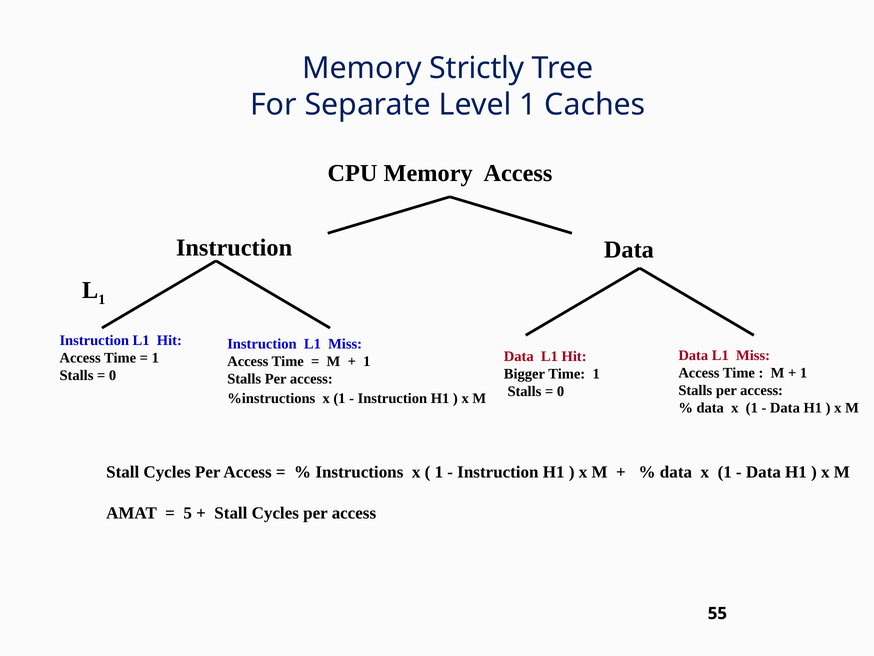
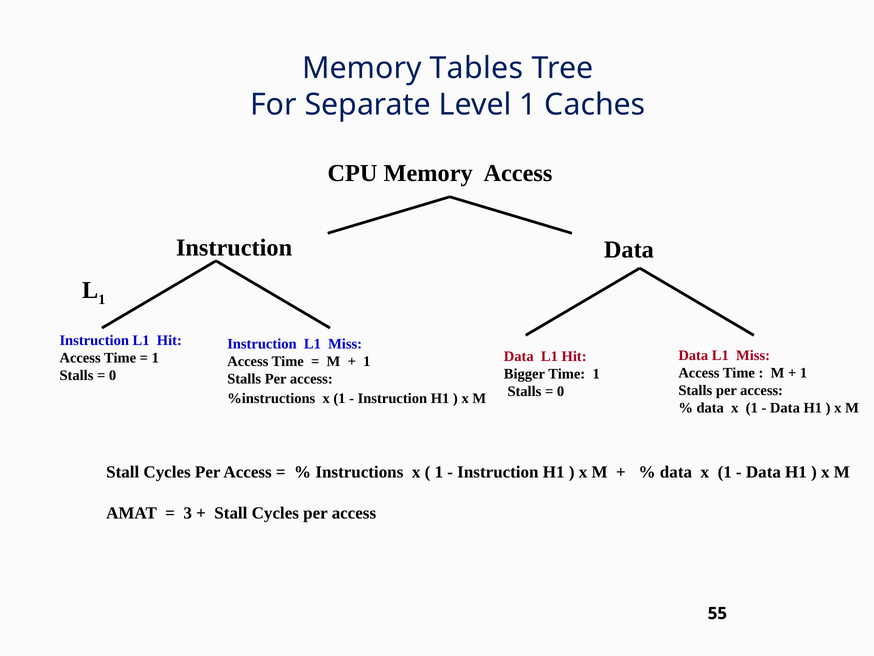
Strictly: Strictly -> Tables (477, 68)
5: 5 -> 3 (188, 513)
